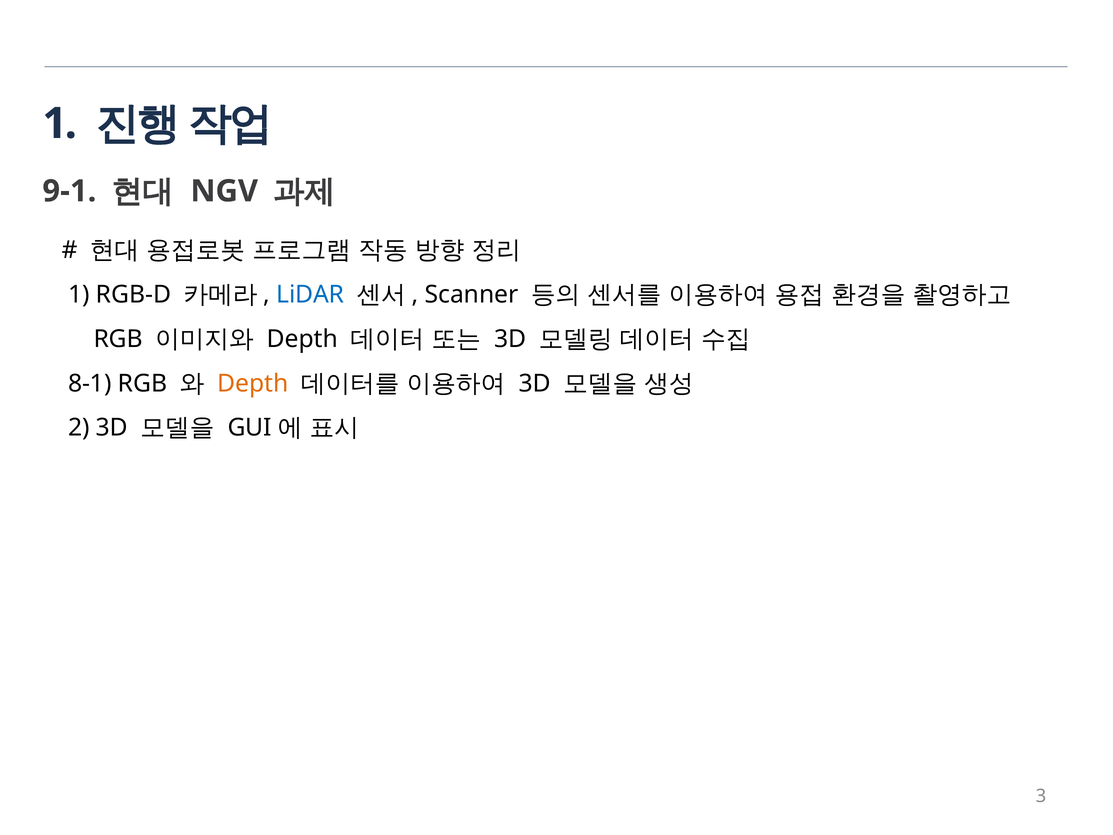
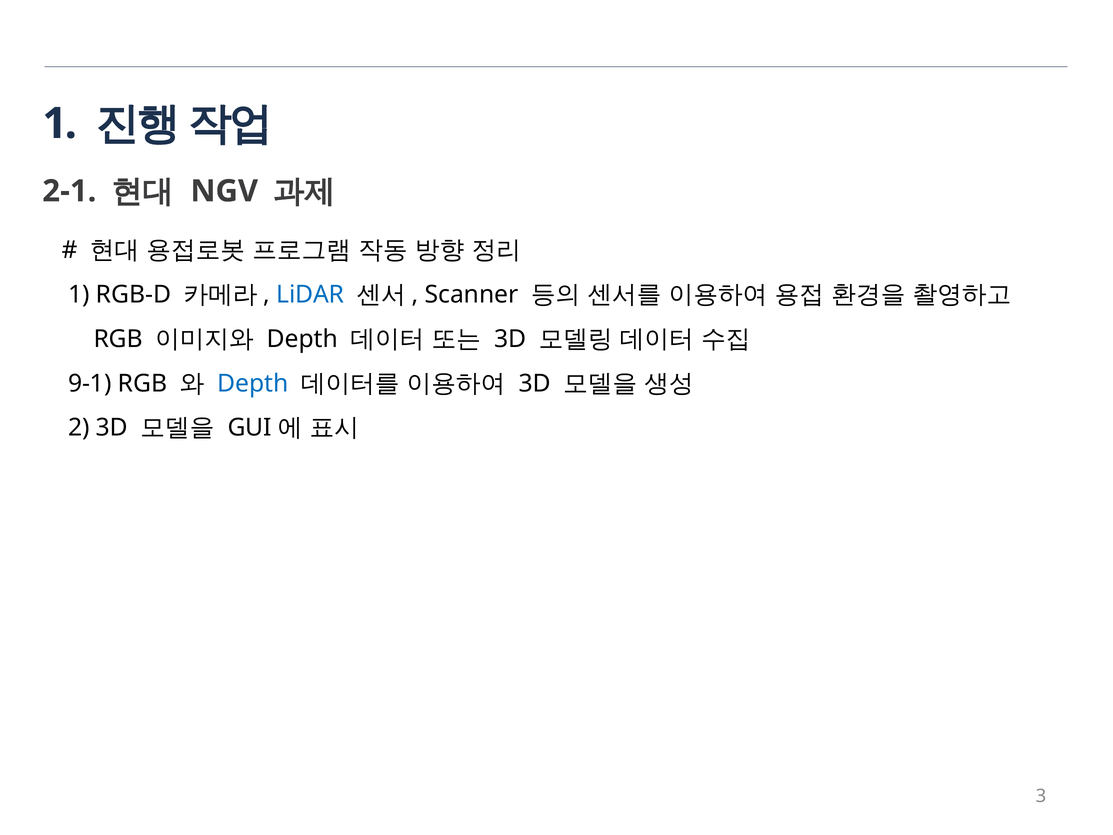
9-1: 9-1 -> 2-1 (69, 191)
8-1: 8-1 -> 9-1 (90, 383)
Depth colour: orange -> blue (253, 383)
